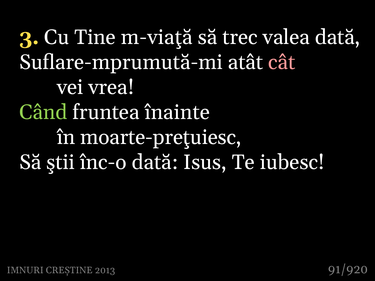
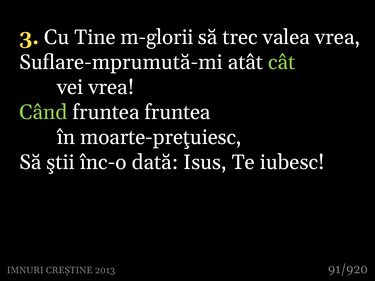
m-viaţă: m-viaţă -> m-glorii (157, 37)
valea dată: dată -> vrea (338, 37)
cât colour: pink -> light green (282, 62)
fruntea înainte: înainte -> fruntea (177, 112)
